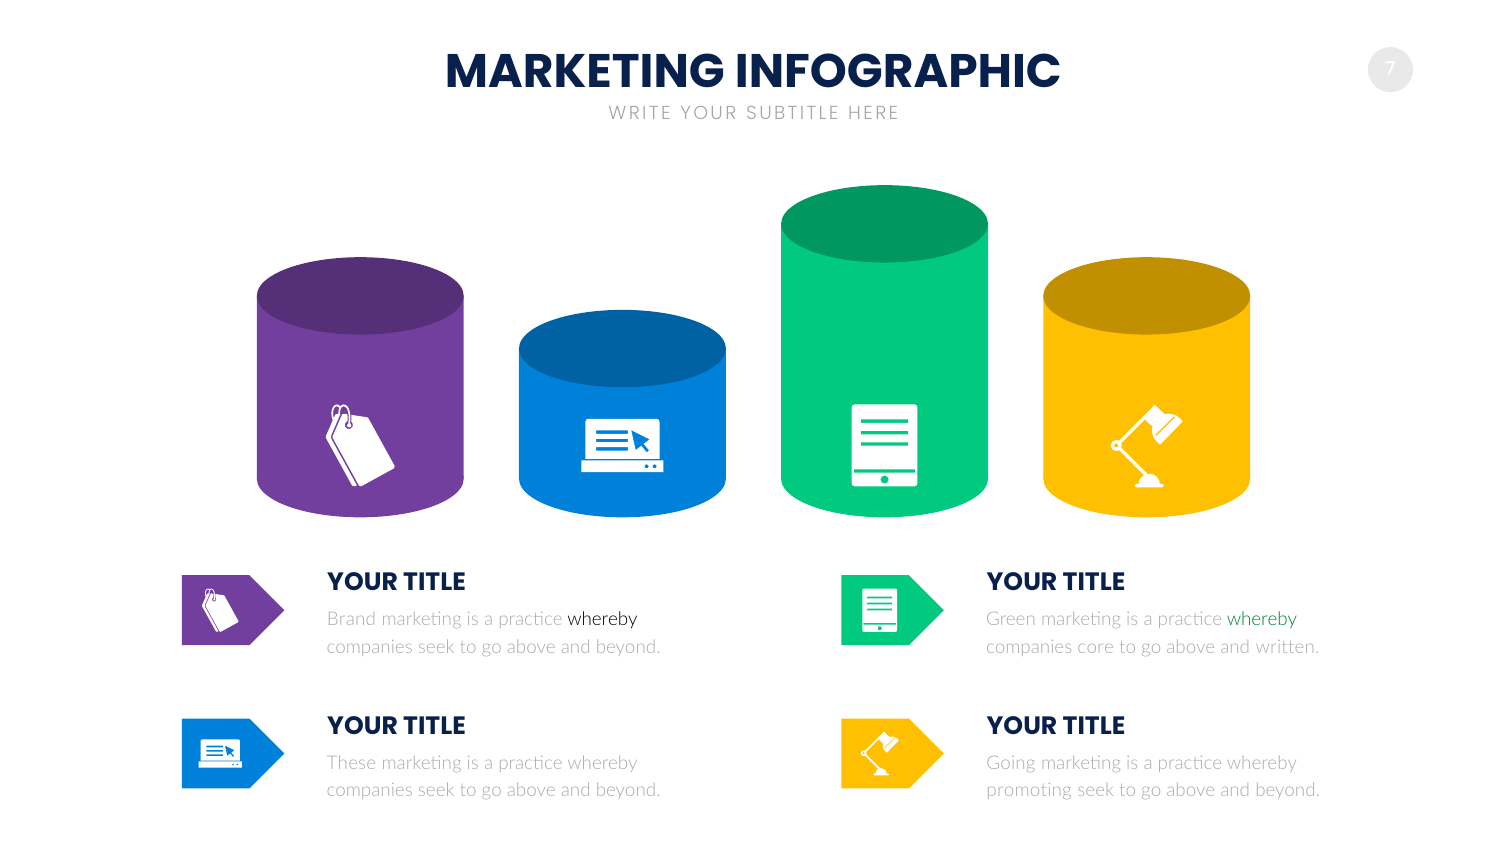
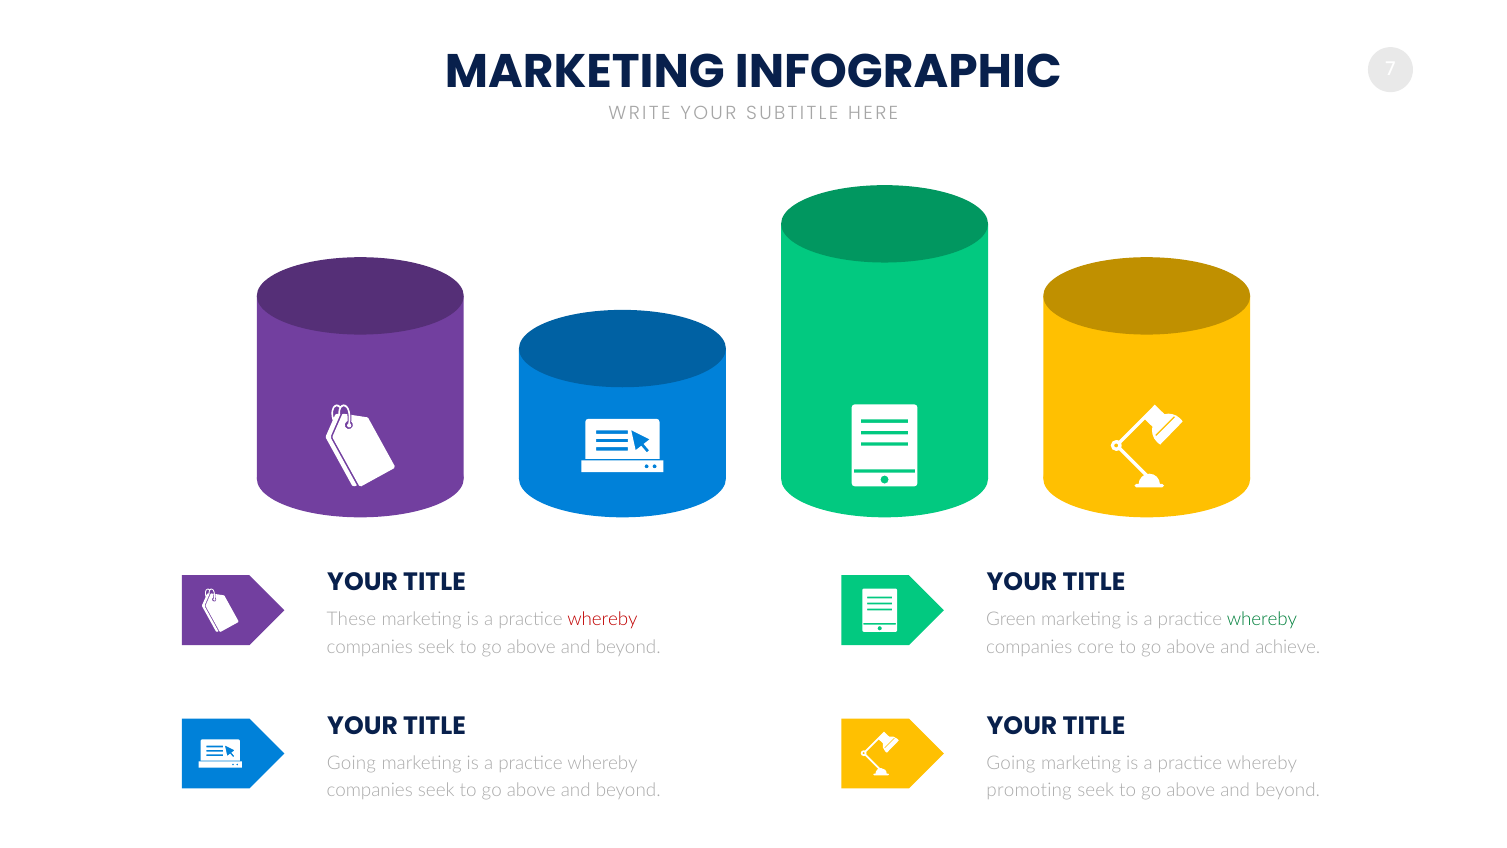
Brand: Brand -> These (351, 620)
whereby colour: black -> red (602, 620)
written: written -> achieve (1288, 647)
These: These -> Going (351, 763)
